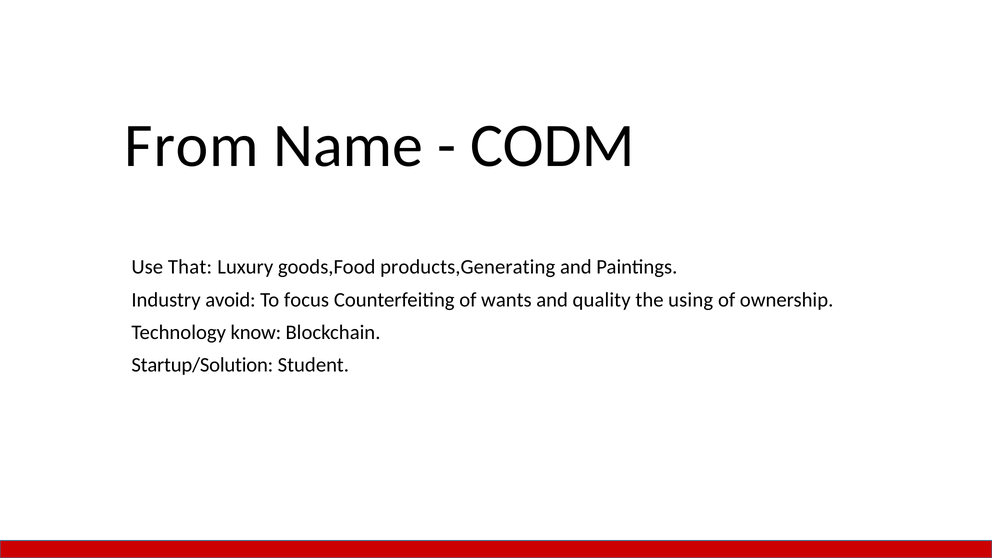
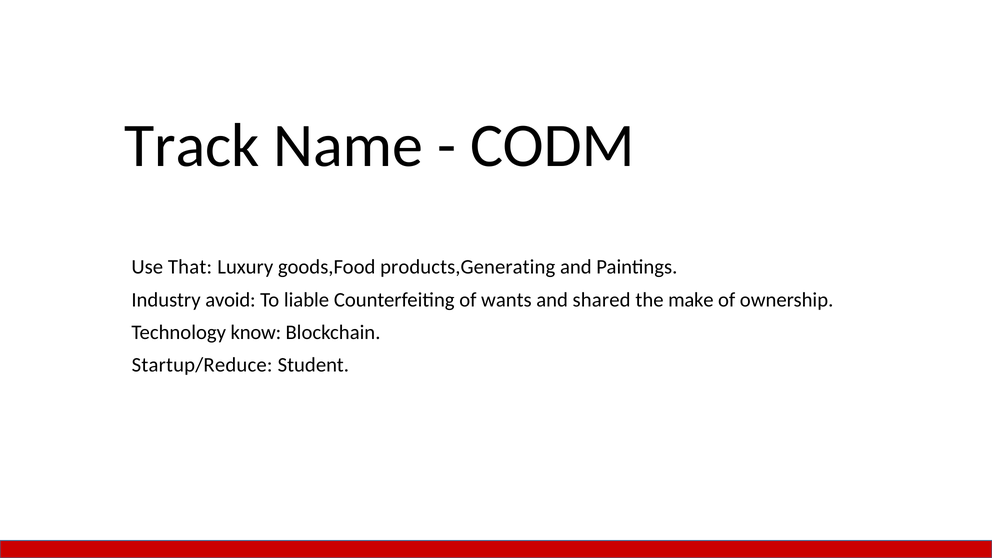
From: From -> Track (192, 146)
focus: focus -> liable (307, 300)
quality: quality -> shared (602, 300)
using: using -> make (691, 300)
Startup/Solution: Startup/Solution -> Startup/Reduce (202, 365)
